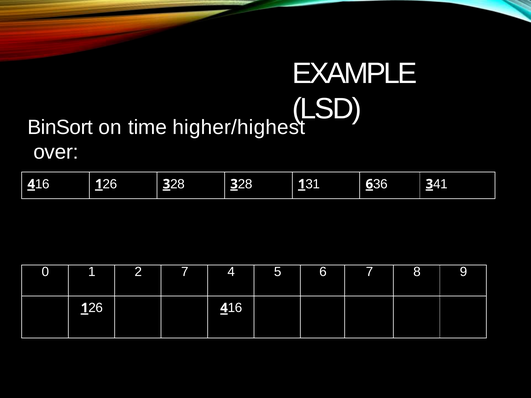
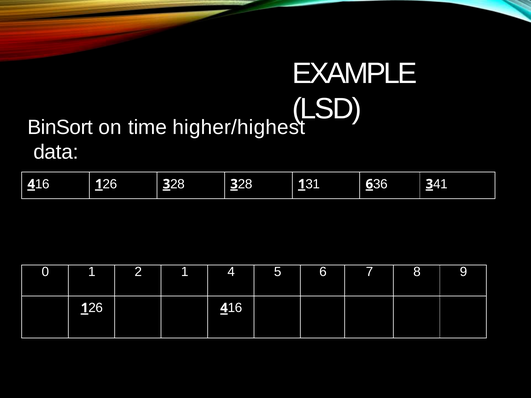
over: over -> data (56, 152)
2 7: 7 -> 1 (185, 272)
